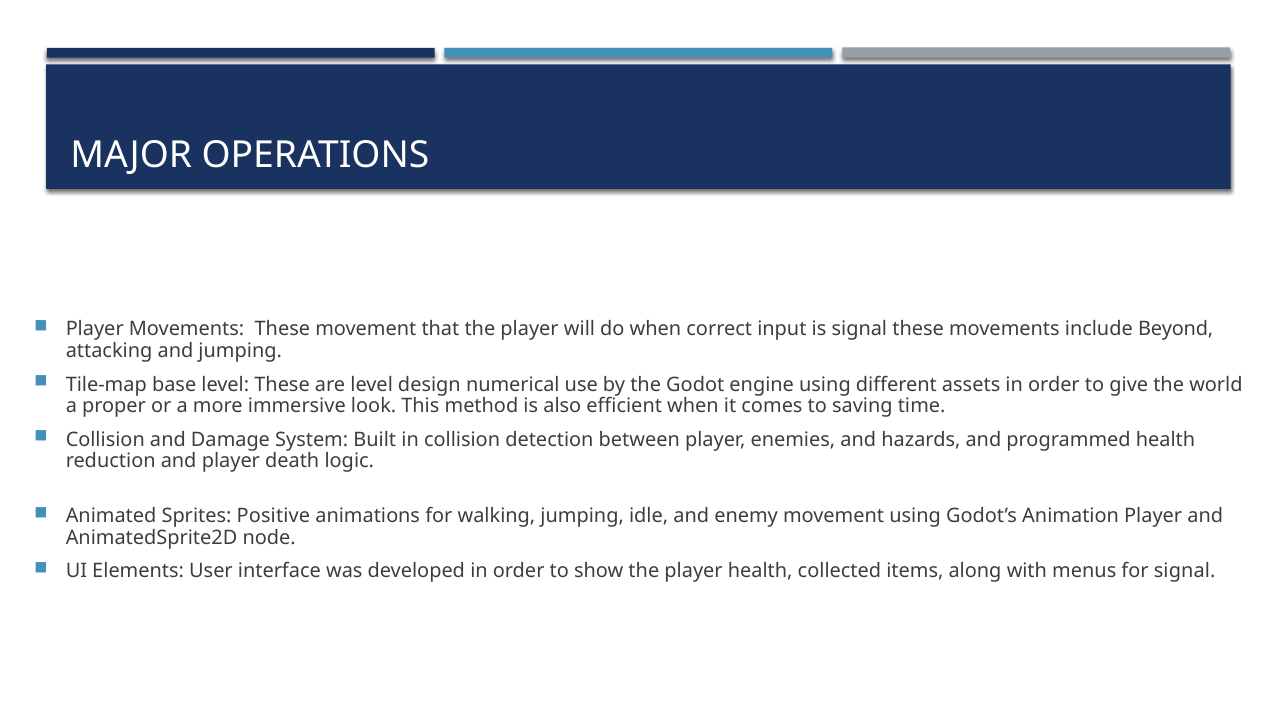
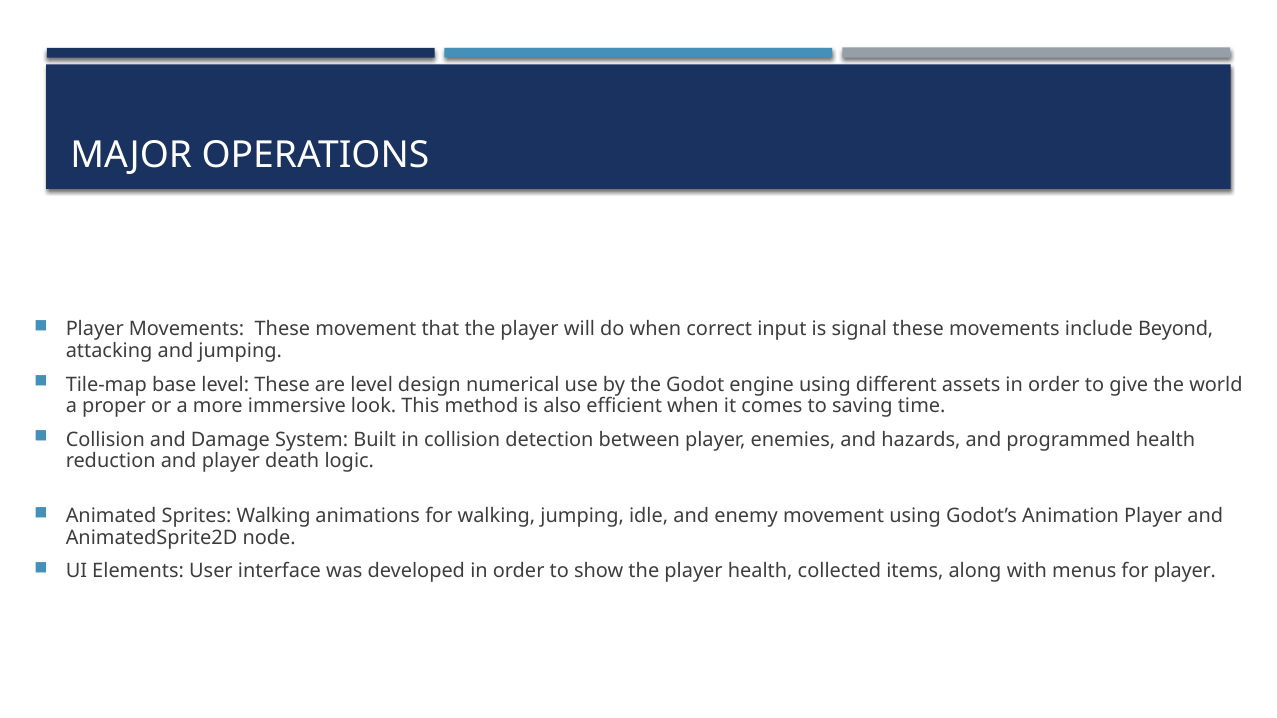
Sprites Positive: Positive -> Walking (274, 516)
for signal: signal -> player (1185, 572)
